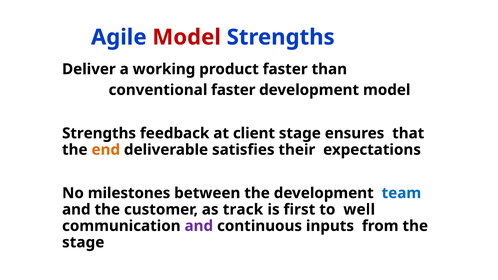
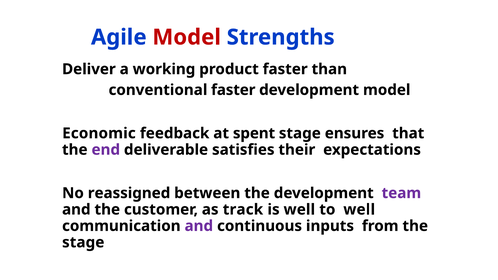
Strengths: Strengths -> Economic (99, 133)
client: client -> spent (254, 133)
end colour: orange -> purple (106, 150)
milestones: milestones -> reassigned (129, 193)
team colour: blue -> purple (401, 193)
is first: first -> well (299, 210)
